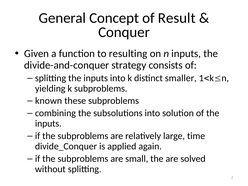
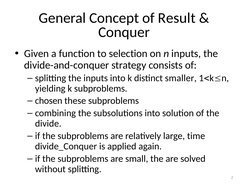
resulting: resulting -> selection (128, 54)
known: known -> chosen (49, 101)
inputs: inputs -> divide (48, 124)
